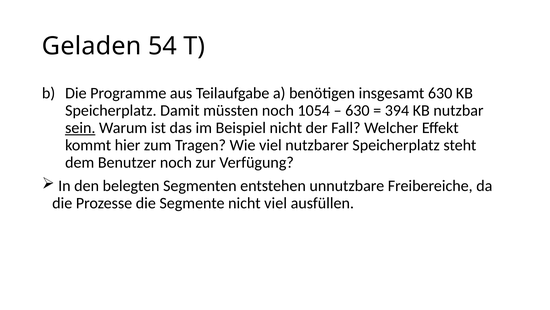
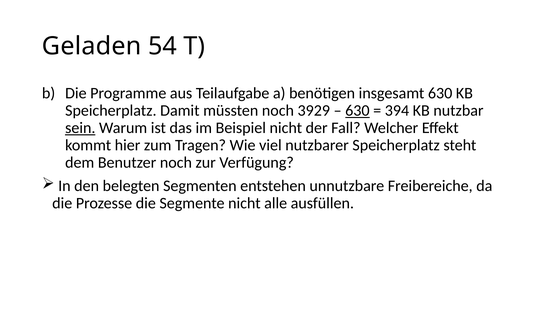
1054: 1054 -> 3929 (314, 110)
630 underline: none -> present (357, 110)
nicht viel: viel -> alle (276, 203)
